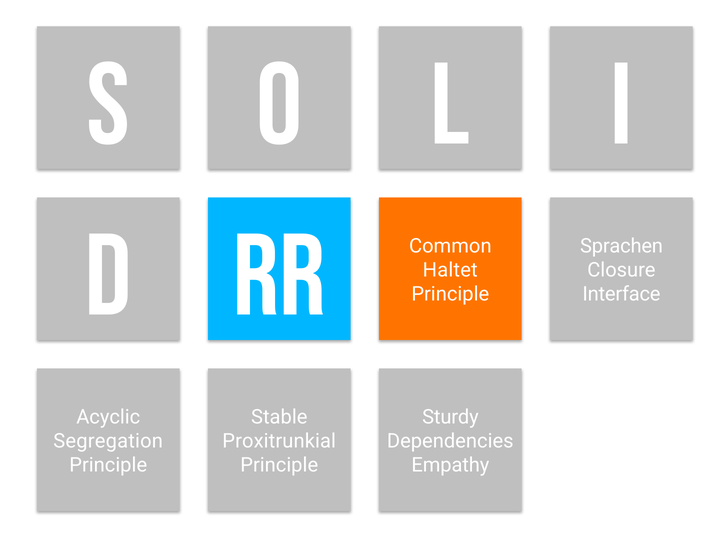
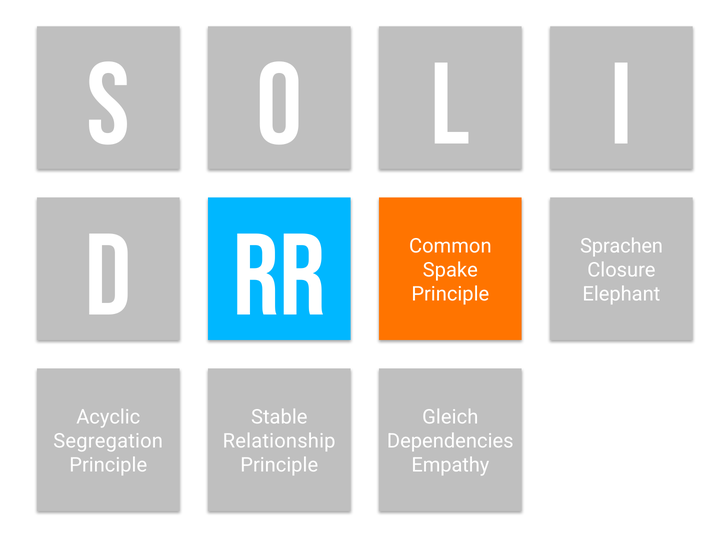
Haltet: Haltet -> Spake (450, 270)
Interface: Interface -> Elephant (621, 294)
Sturdy: Sturdy -> Gleich (450, 417)
Proxitrunkial: Proxitrunkial -> Relationship (279, 441)
